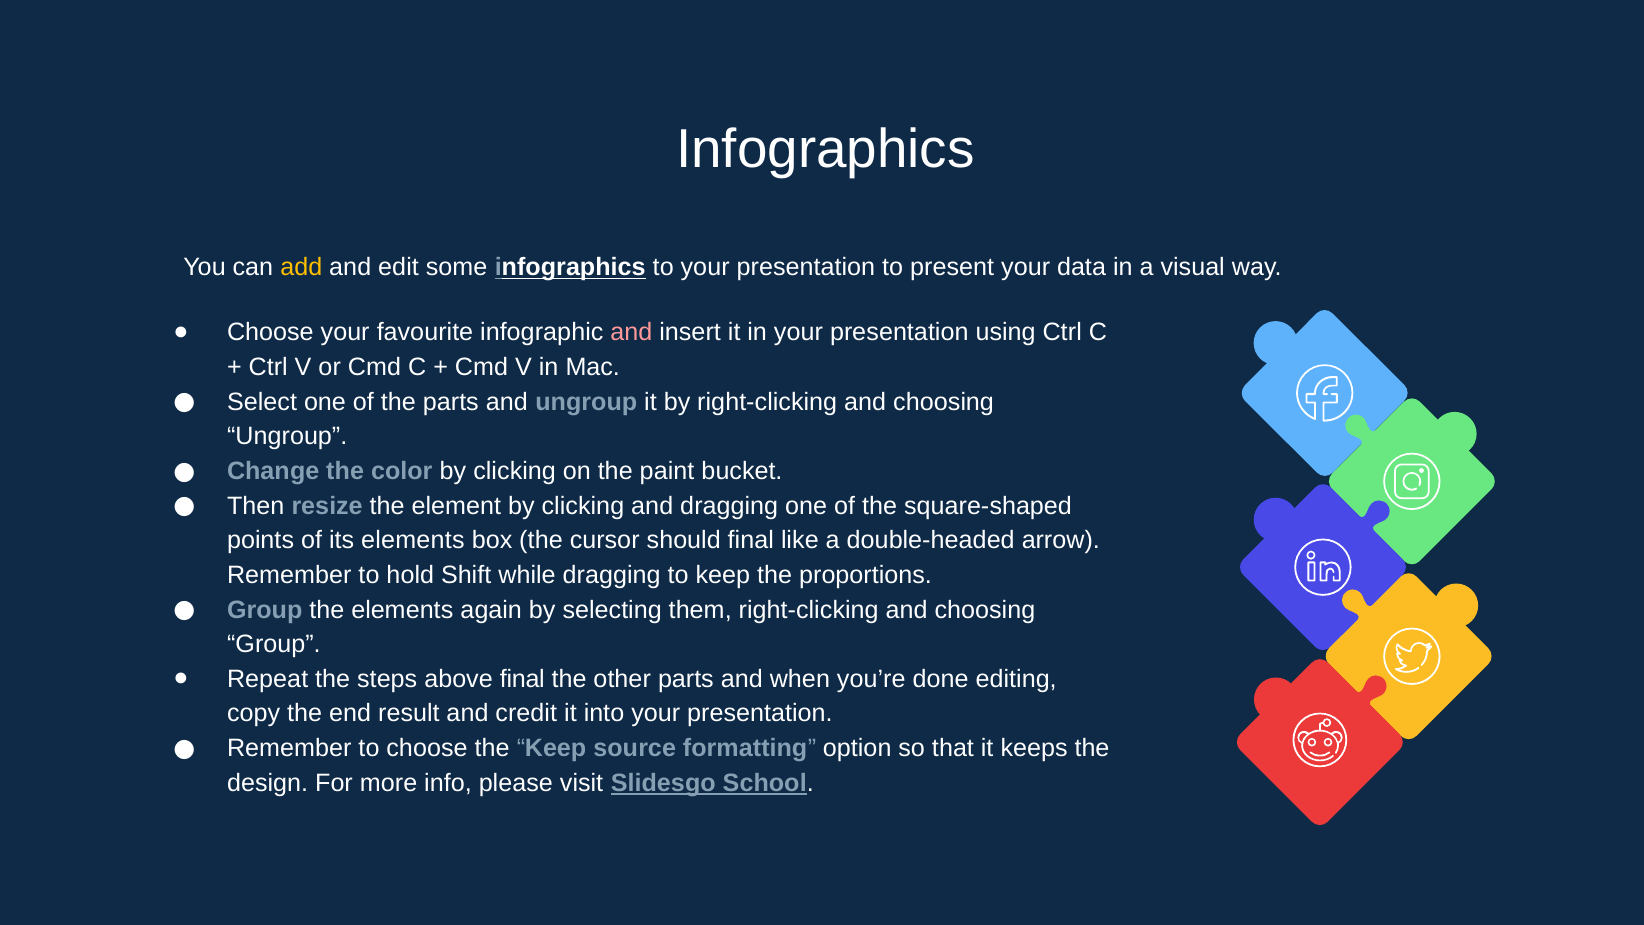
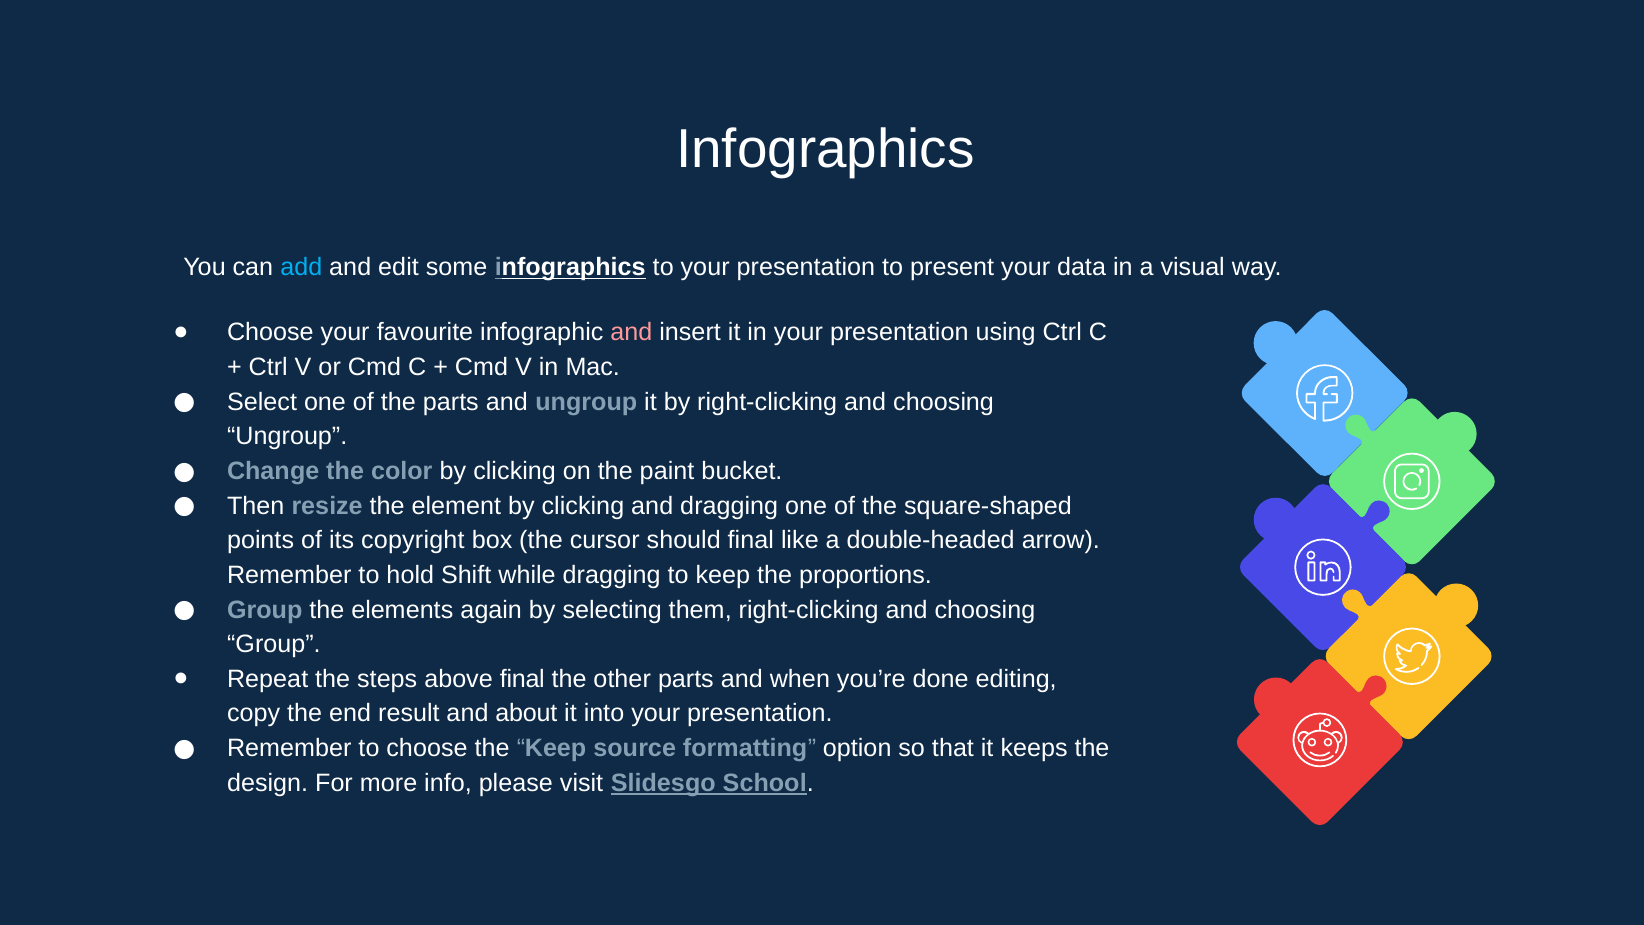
add colour: yellow -> light blue (301, 267)
its elements: elements -> copyright (413, 540)
credit: credit -> about (526, 713)
